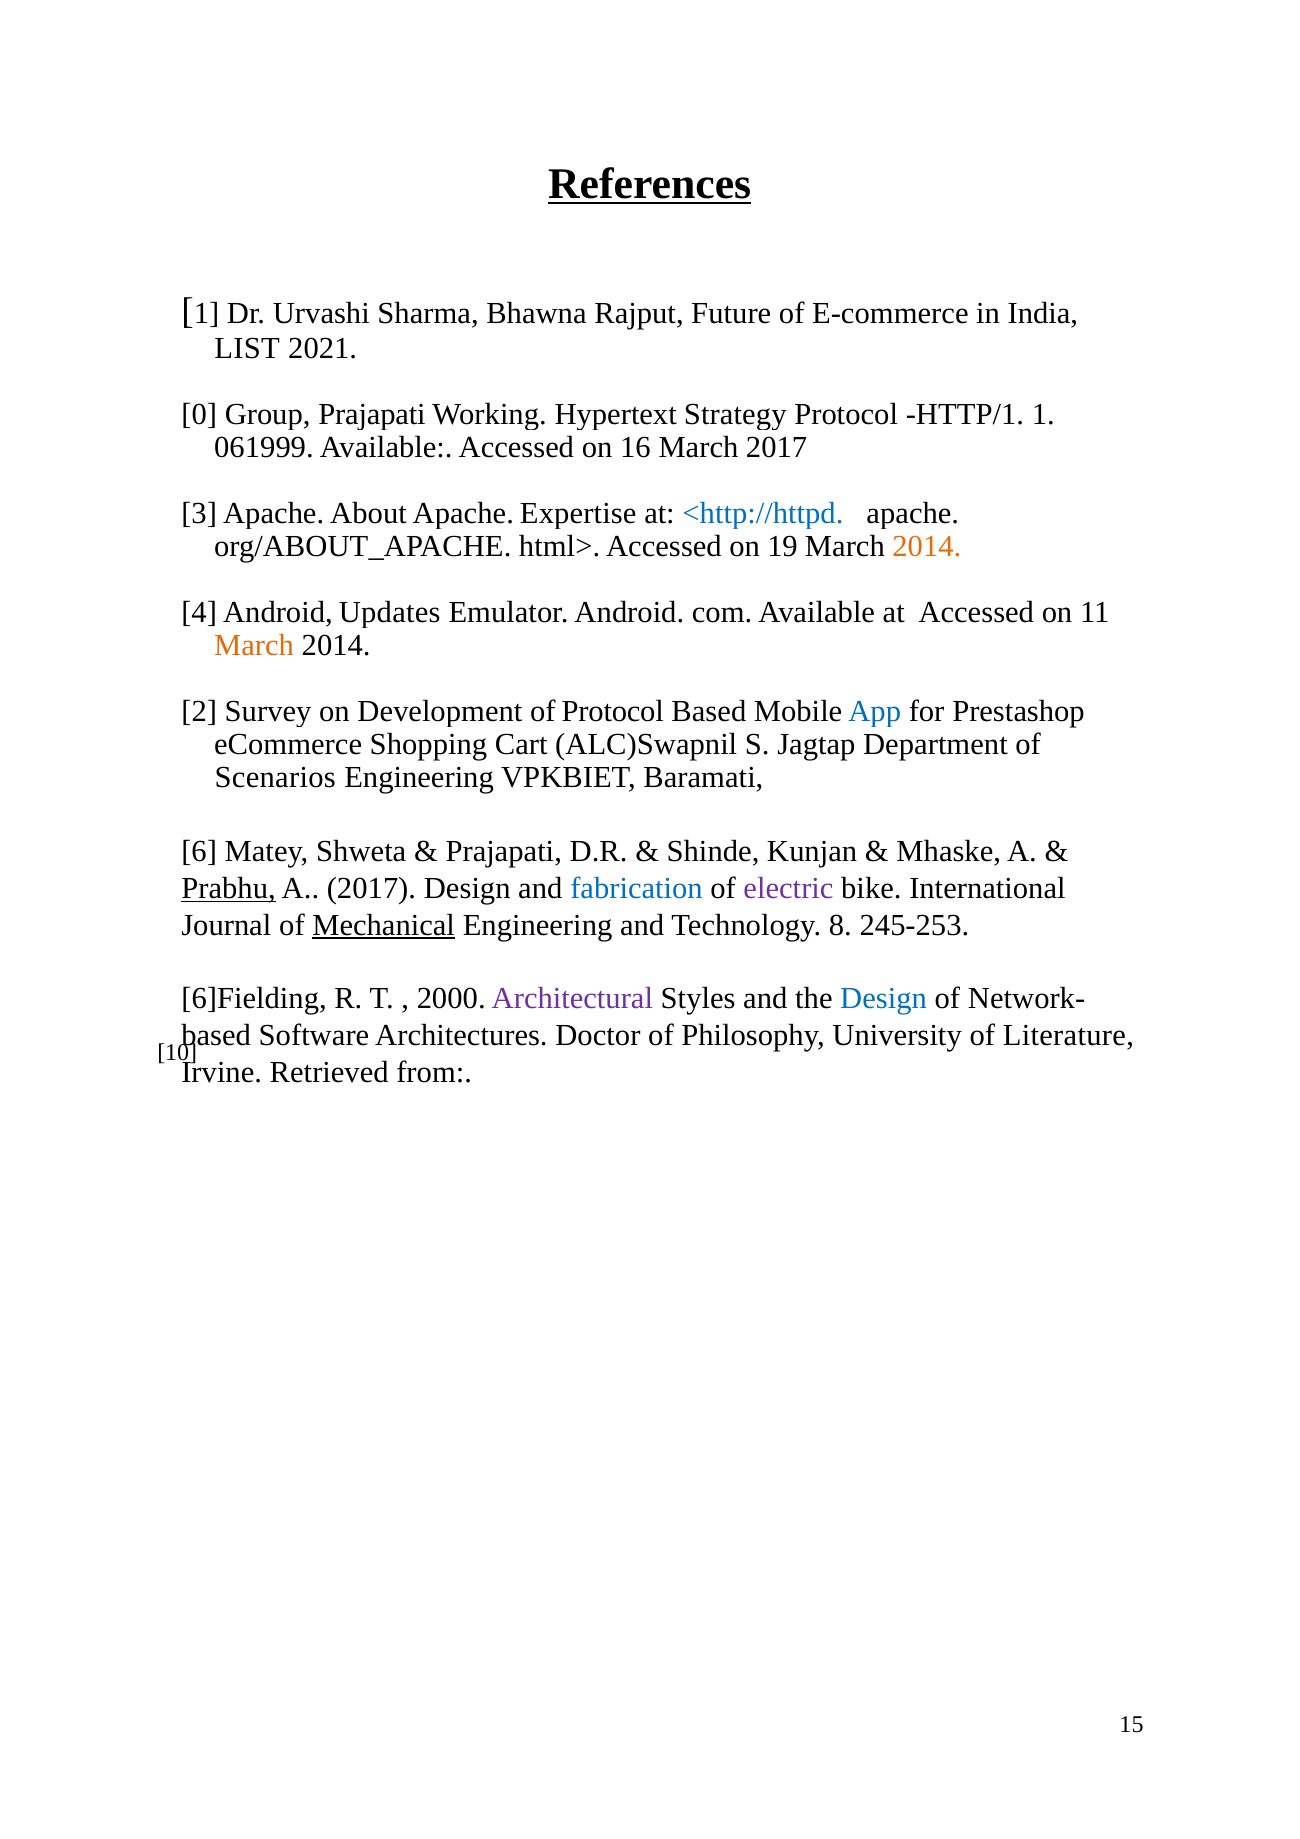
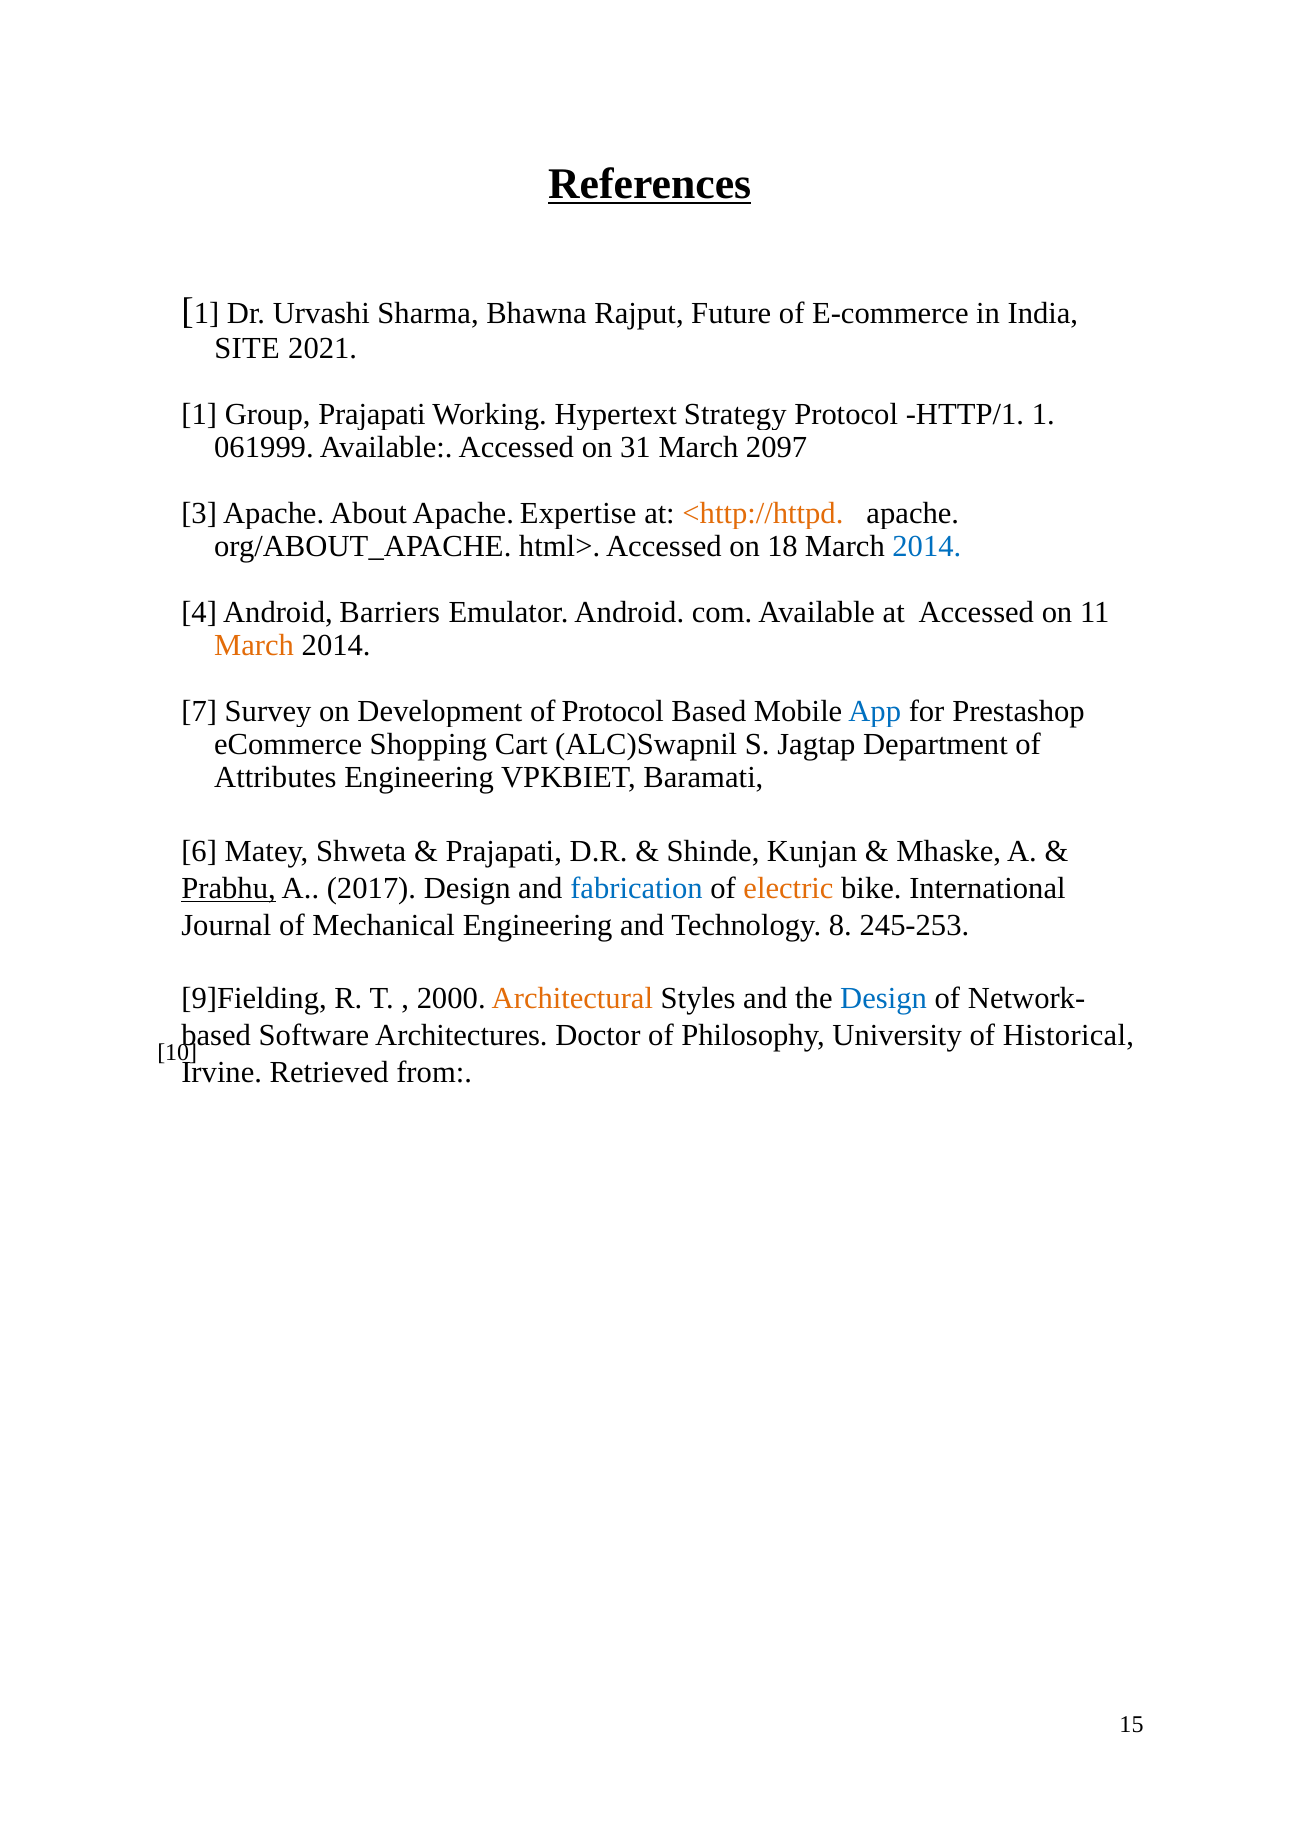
LIST: LIST -> SITE (247, 348)
0: 0 -> 1 (199, 414)
16: 16 -> 31 (635, 447)
March 2017: 2017 -> 2097 (777, 447)
<http://httpd colour: blue -> orange (763, 514)
19: 19 -> 18 (783, 547)
2014 colour: orange -> blue (927, 547)
Updates: Updates -> Barriers (390, 613)
2: 2 -> 7 (199, 712)
Scenarios: Scenarios -> Attributes (275, 778)
electric colour: purple -> orange (789, 889)
Mechanical underline: present -> none (384, 925)
6]Fielding: 6]Fielding -> 9]Fielding (254, 999)
Architectural colour: purple -> orange (572, 999)
Literature: Literature -> Historical (1068, 1036)
